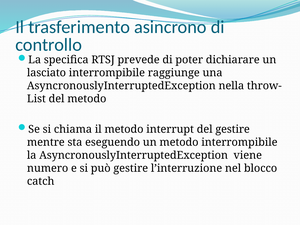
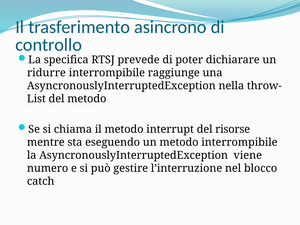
lasciato: lasciato -> ridurre (46, 73)
del gestire: gestire -> risorse (233, 129)
